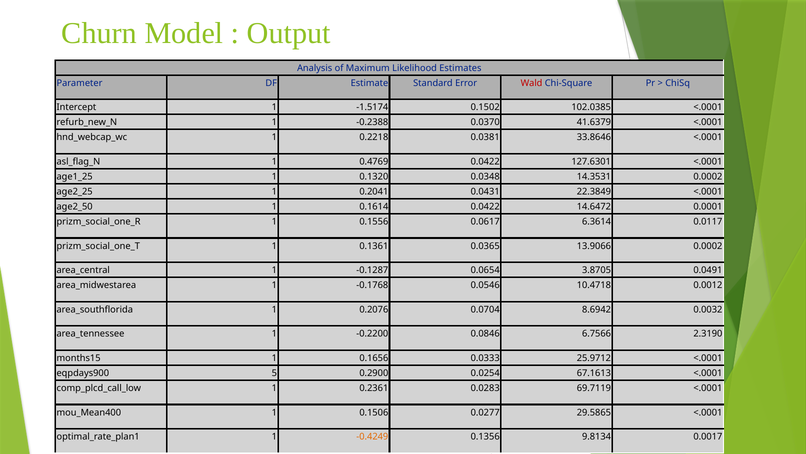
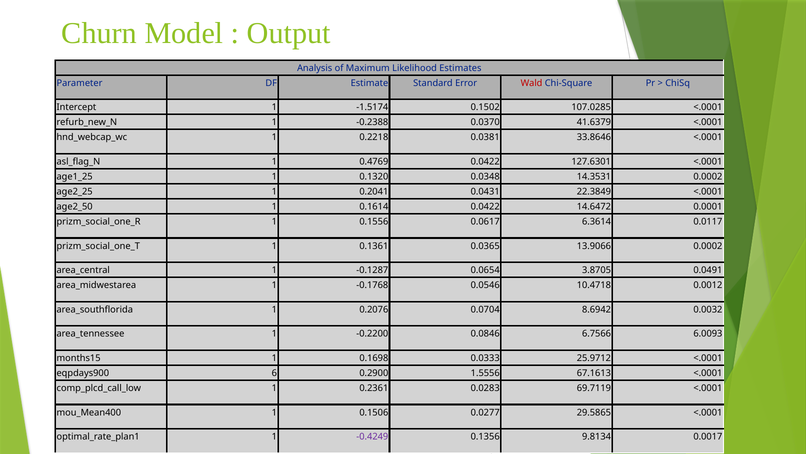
102.0385: 102.0385 -> 107.0285 (591, 107)
2.3190: 2.3190 -> 6.0093 (708, 333)
0.1656: 0.1656 -> 0.1698 (374, 358)
5: 5 -> 6 (274, 373)
0.0254: 0.0254 -> 1.5556 (485, 373)
-0.4249 colour: orange -> purple (372, 436)
